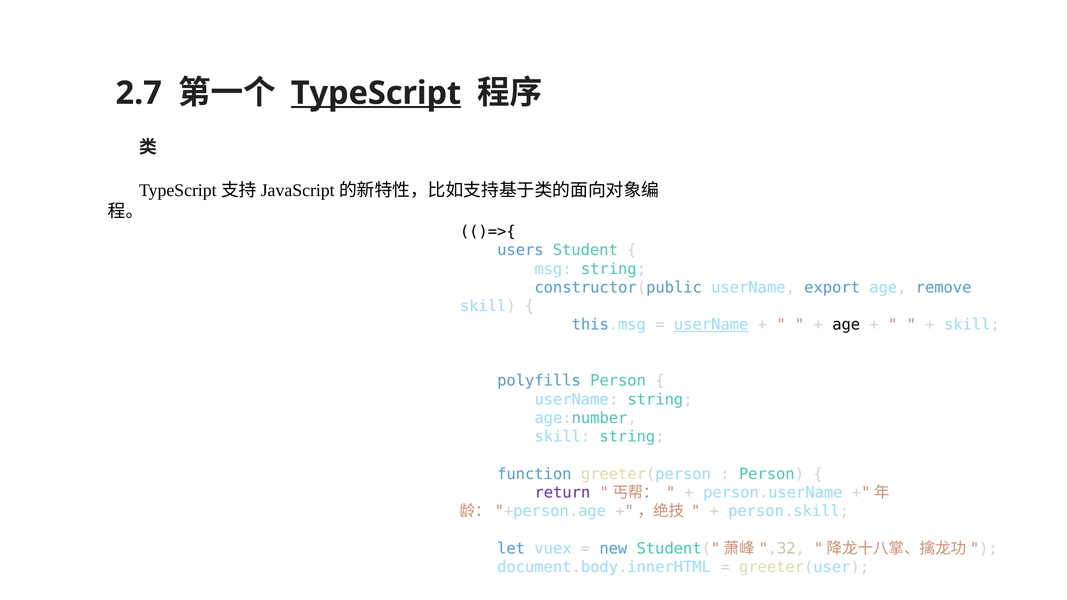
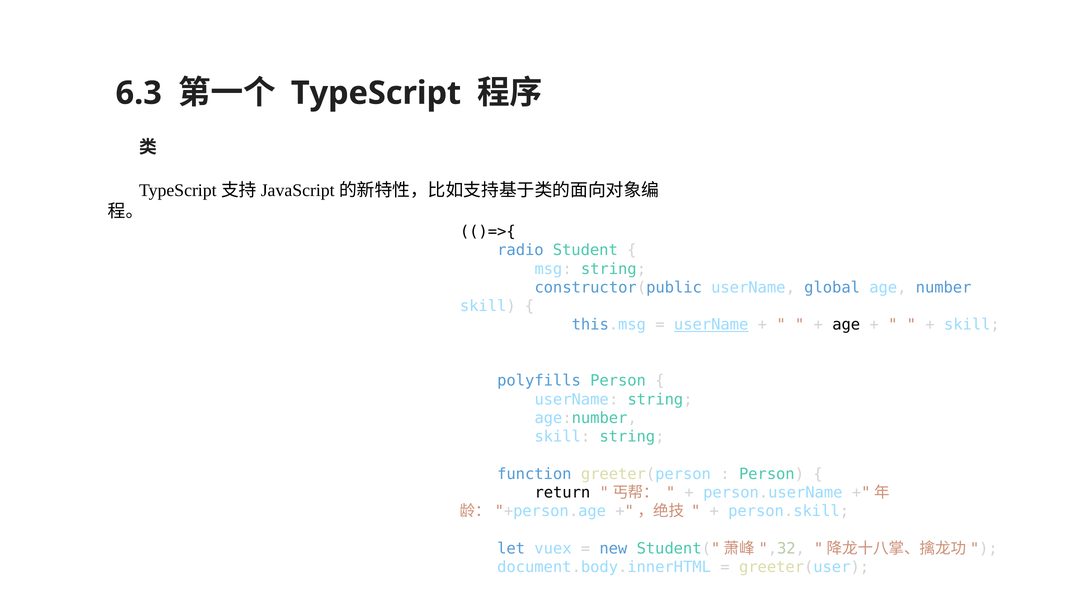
2.7: 2.7 -> 6.3 (139, 93)
TypeScript underline: present -> none (376, 93)
users: users -> radio (520, 250)
export: export -> global (832, 288)
remove: remove -> number (944, 288)
return colour: purple -> black (562, 493)
